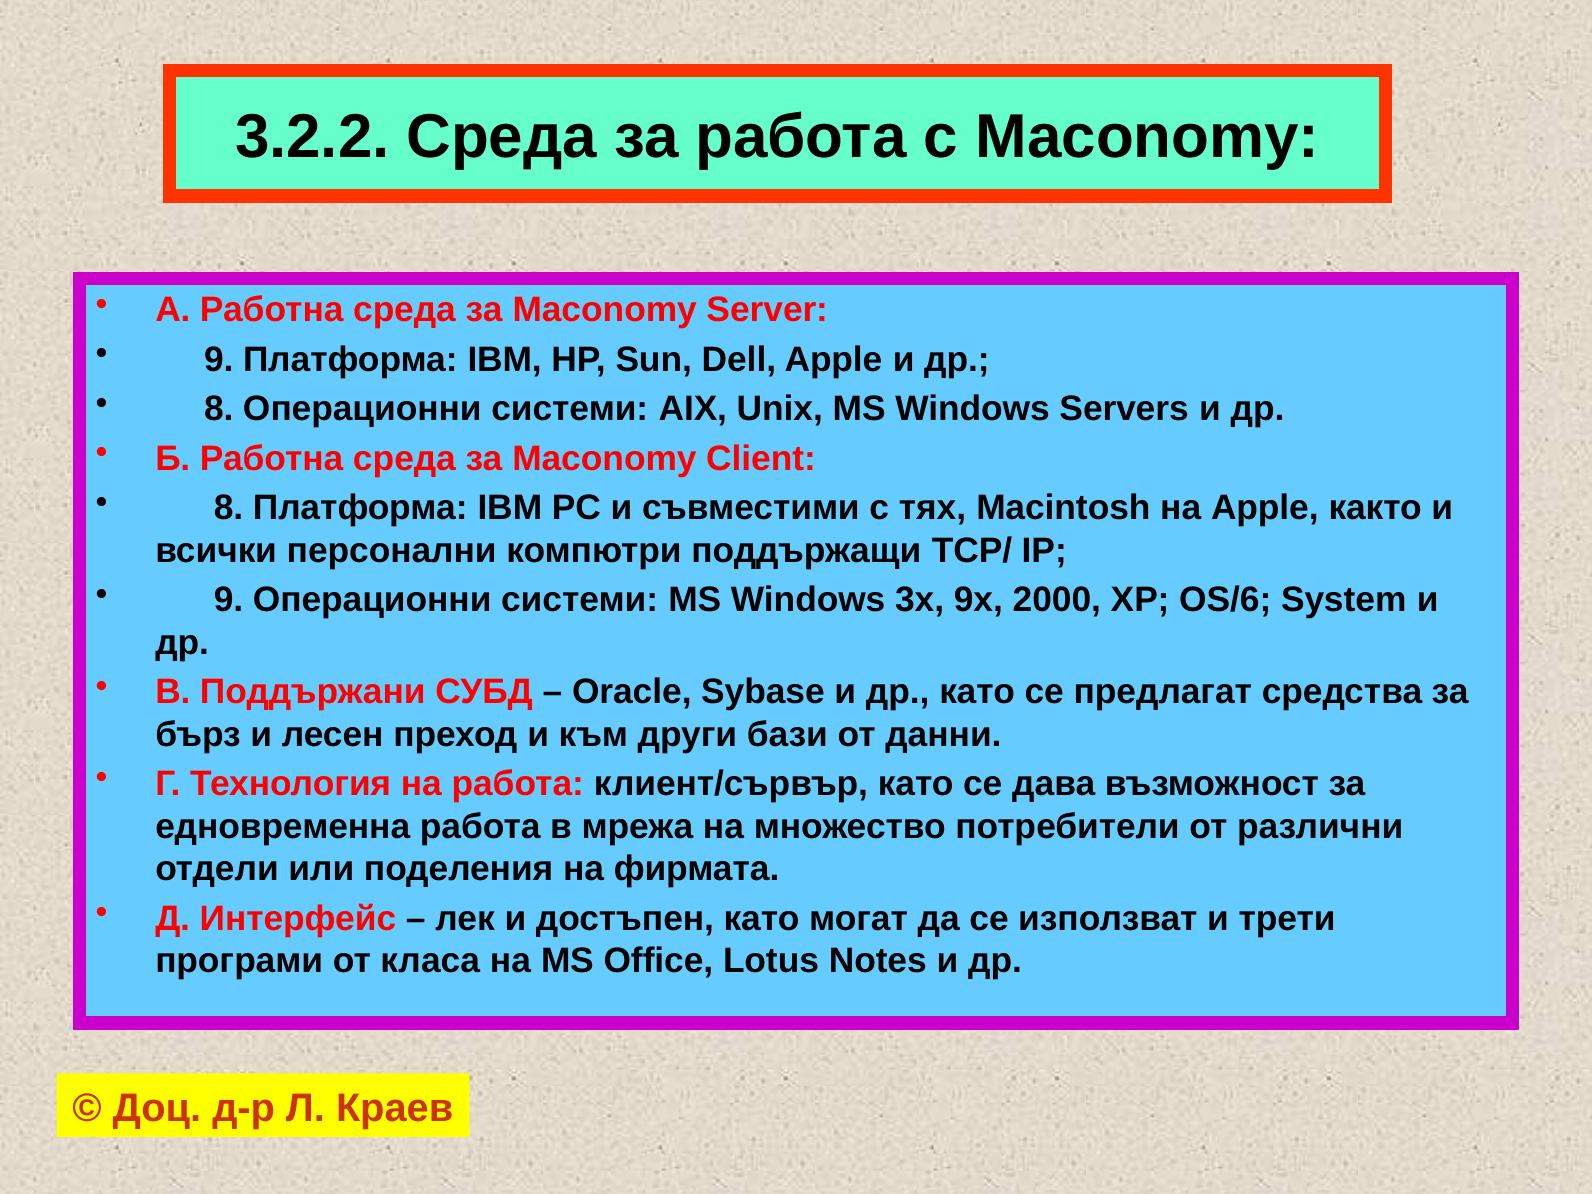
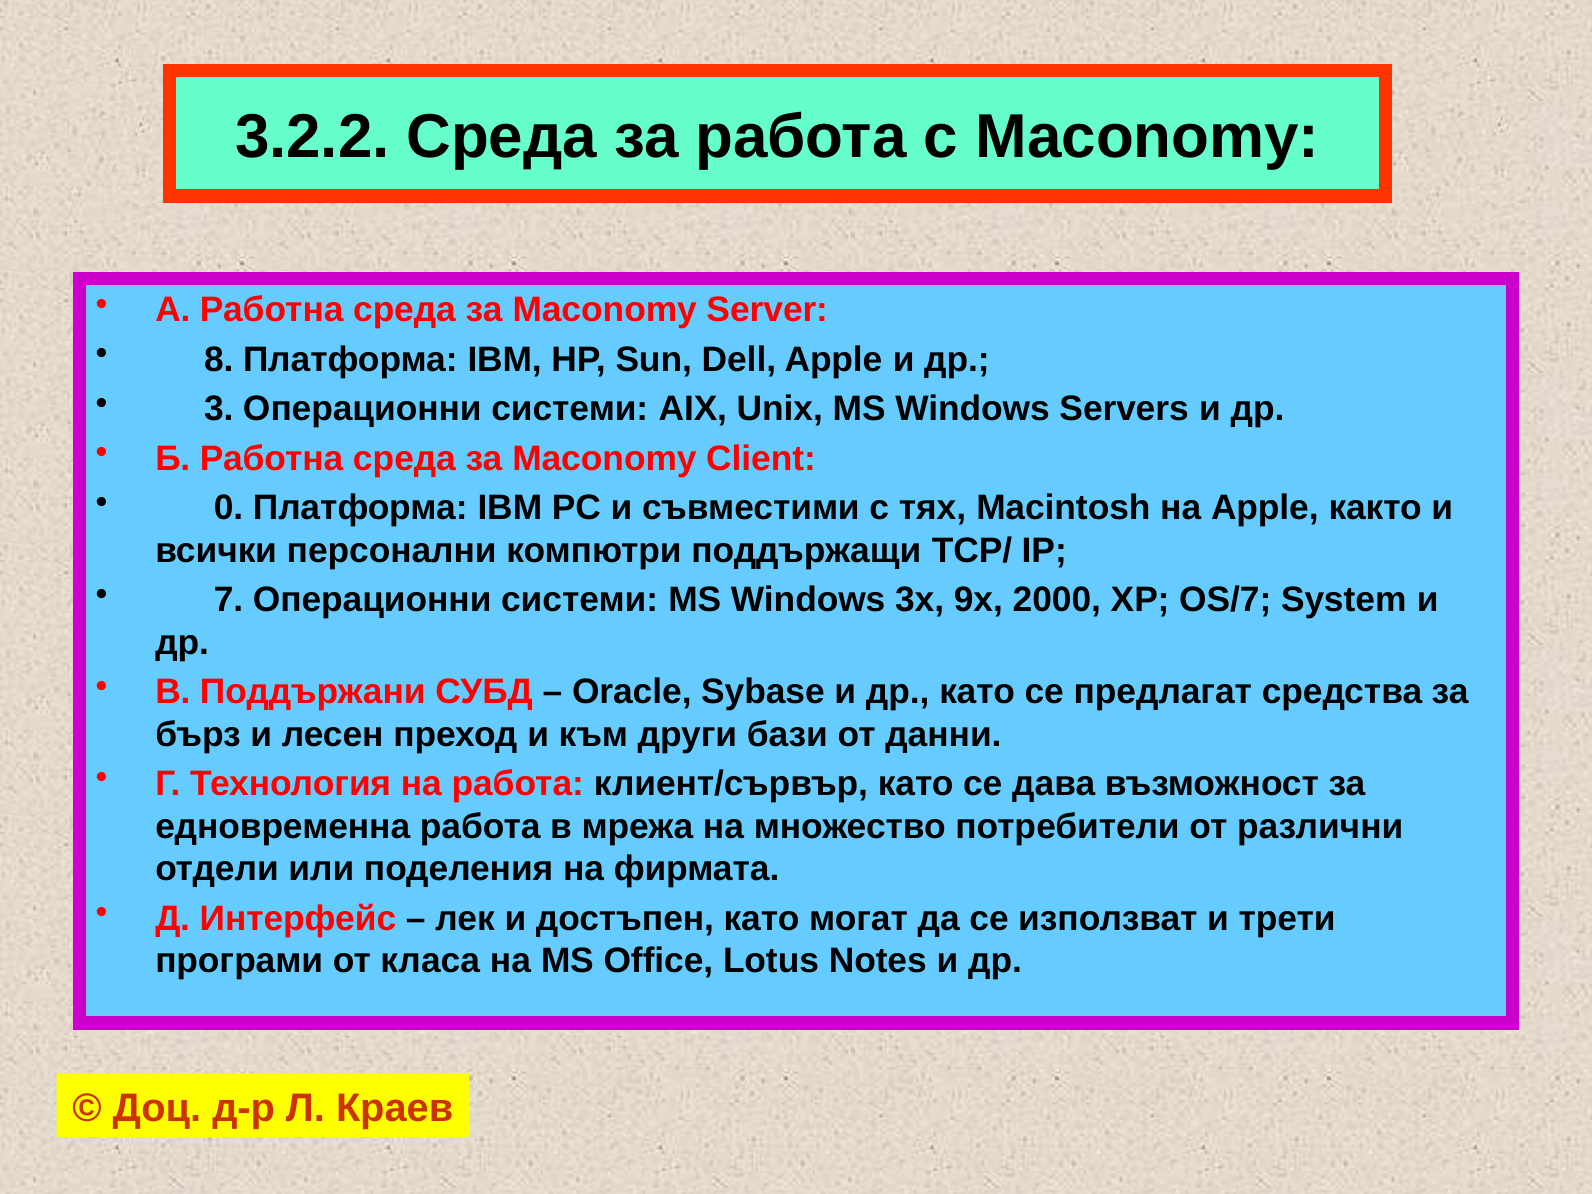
9: 9 -> 8 (219, 360)
8: 8 -> 3 (219, 409)
8: 8 -> 0 (229, 508)
9: 9 -> 7 (229, 600)
OS/6: OS/6 -> OS/7 (1225, 600)
